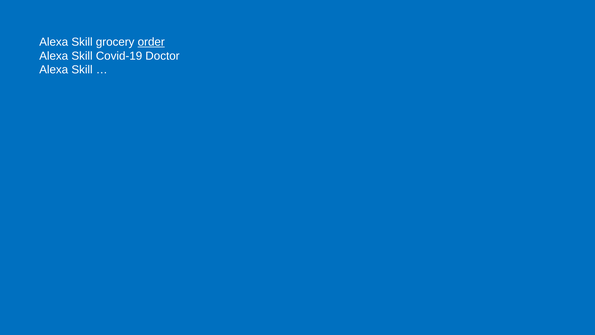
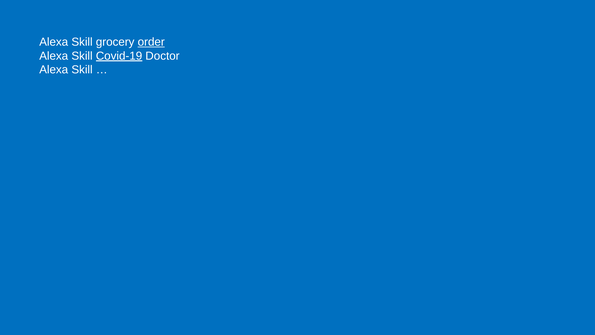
Covid-19 underline: none -> present (119, 56)
